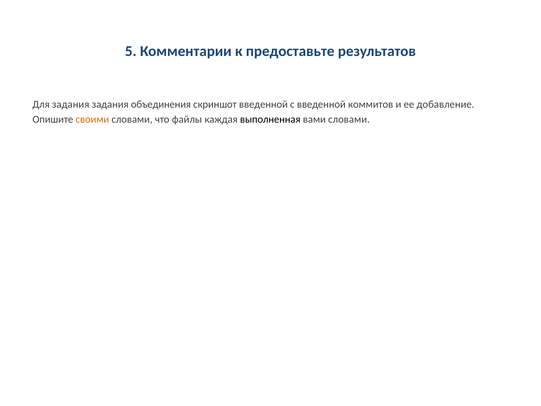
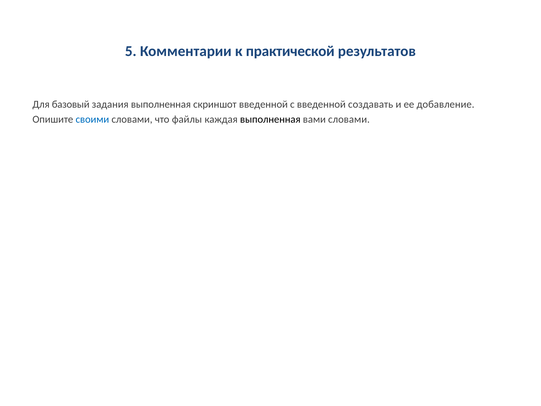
предоставьте: предоставьте -> практической (290, 51)
Для задания: задания -> базовый (71, 104)
задания объединения: объединения -> выполненная (161, 104)
коммитов: коммитов -> создавать (371, 104)
своими colour: orange -> blue (92, 119)
